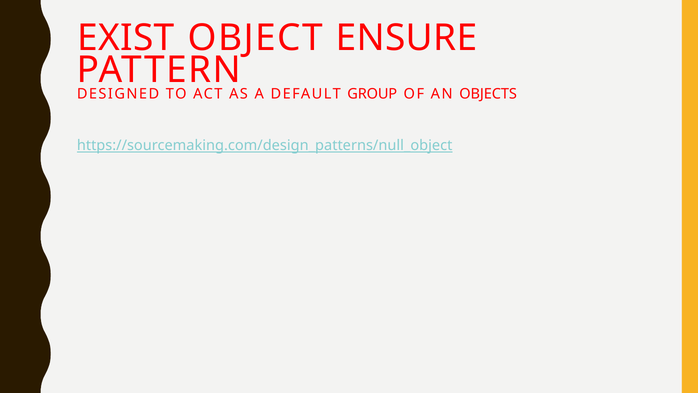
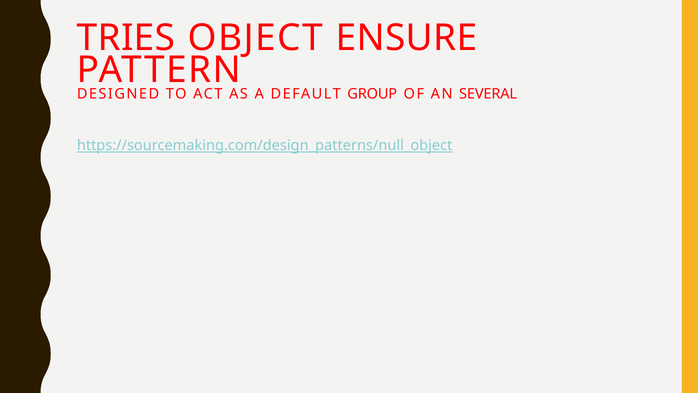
EXIST: EXIST -> TRIES (126, 38)
OBJECTS: OBJECTS -> SEVERAL (488, 94)
